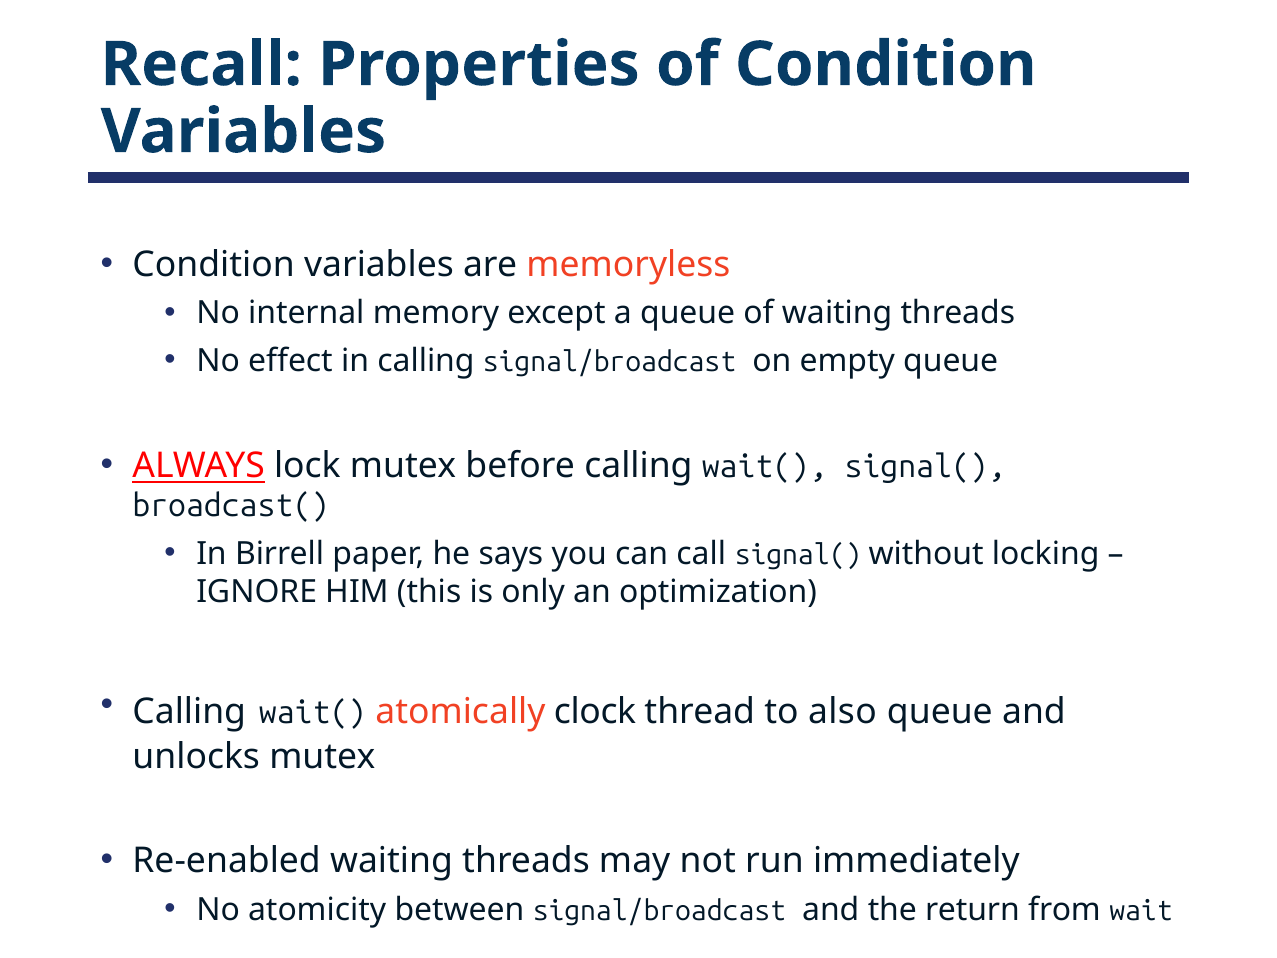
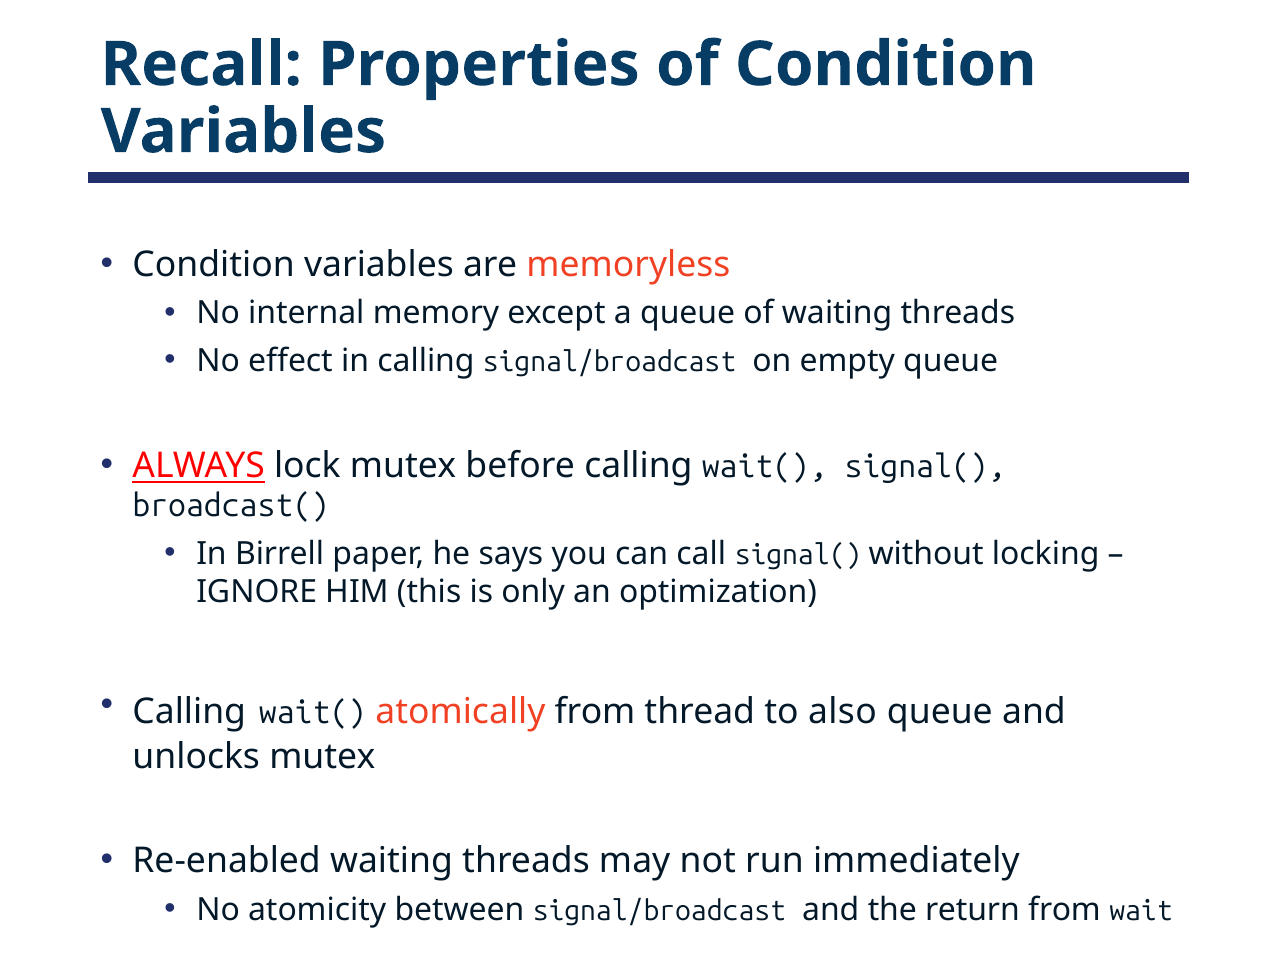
atomically clock: clock -> from (595, 712)
